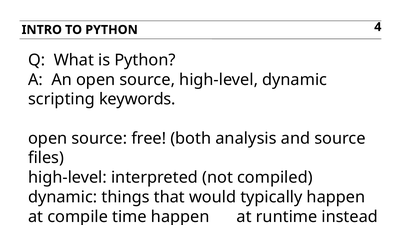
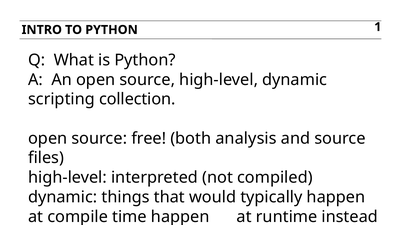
4: 4 -> 1 (378, 27)
keywords: keywords -> collection (137, 99)
